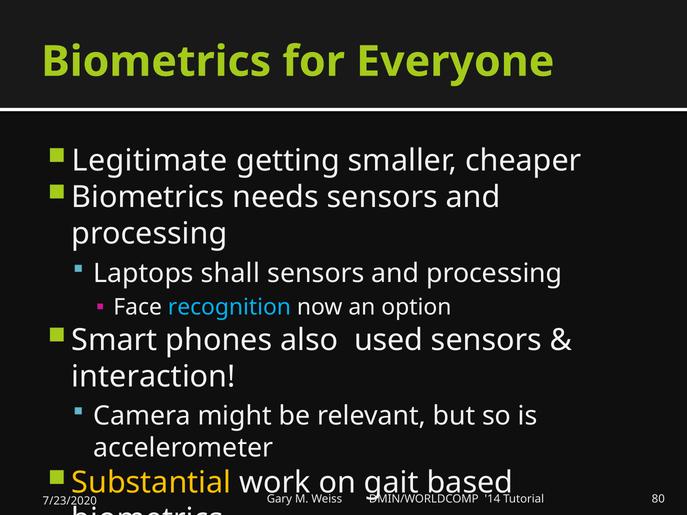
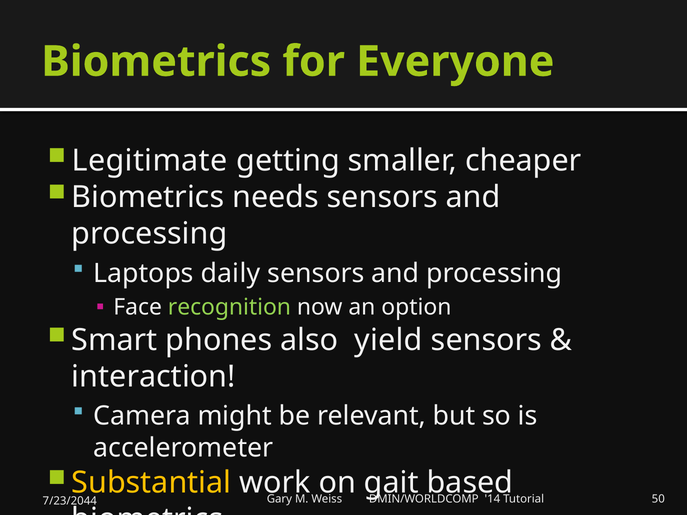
shall: shall -> daily (230, 273)
recognition colour: light blue -> light green (229, 308)
also used: used -> yield (388, 340)
80: 80 -> 50 (658, 499)
7/23/2020: 7/23/2020 -> 7/23/2044 (70, 501)
